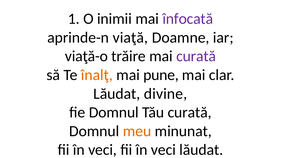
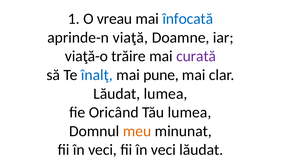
inimii: inimii -> vreau (115, 19)
înfocată colour: purple -> blue (188, 19)
înalţ colour: orange -> blue (97, 75)
Lăudat divine: divine -> lumea (166, 94)
fie Domnul: Domnul -> Oricând (114, 112)
Tău curată: curată -> lumea (190, 112)
